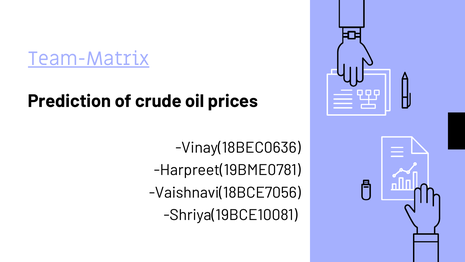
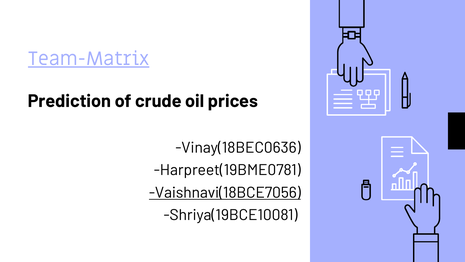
Vaishnavi(18BCE7056 underline: none -> present (225, 192)
